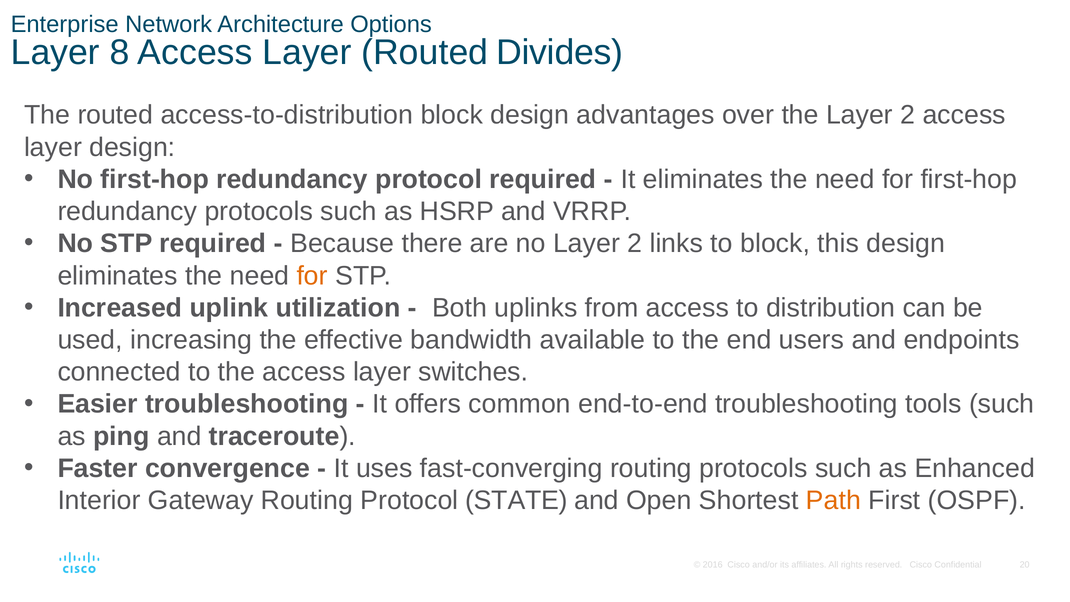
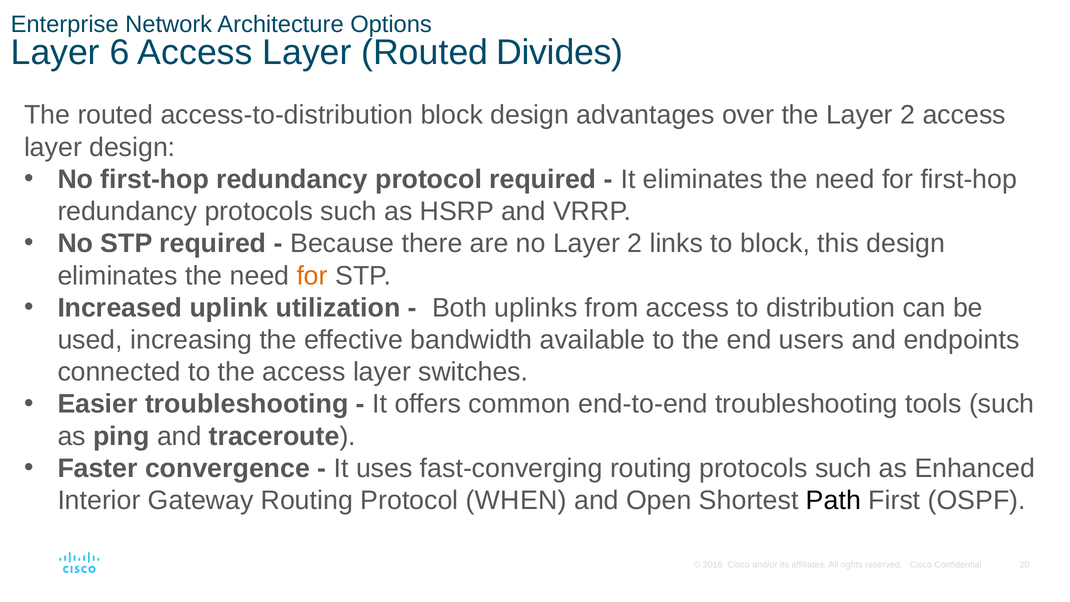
8: 8 -> 6 (120, 53)
STATE: STATE -> WHEN (516, 500)
Path colour: orange -> black (833, 500)
